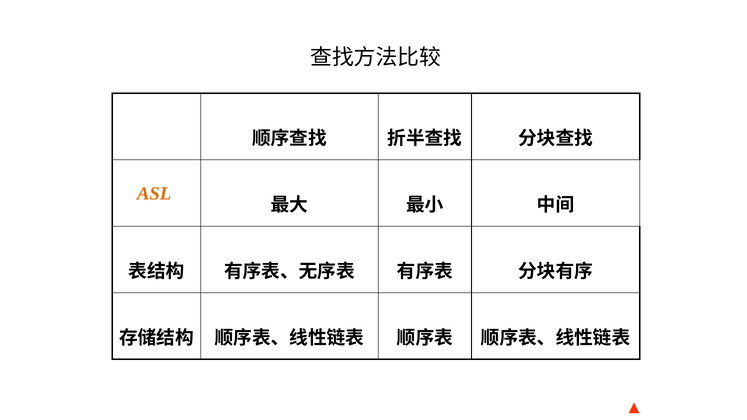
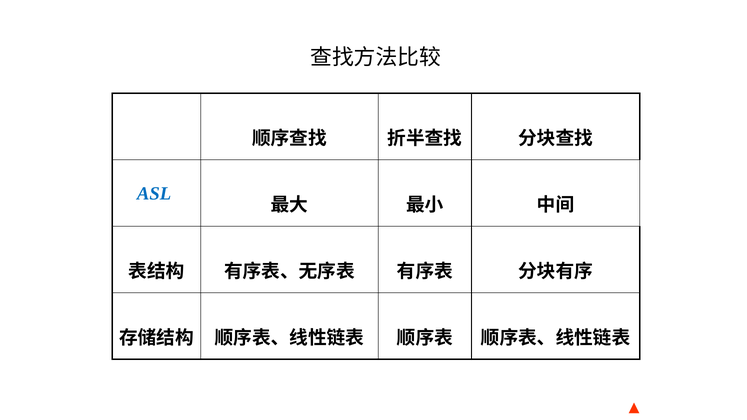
ASL colour: orange -> blue (154, 194)
